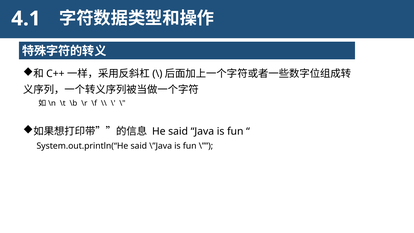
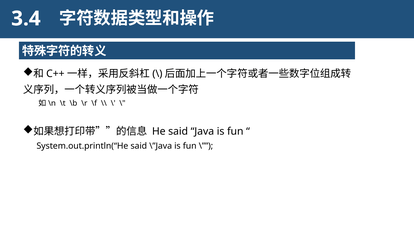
4.1: 4.1 -> 3.4 (26, 19)
